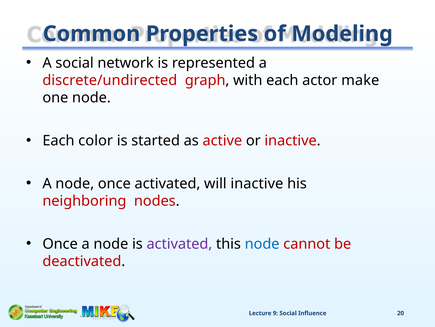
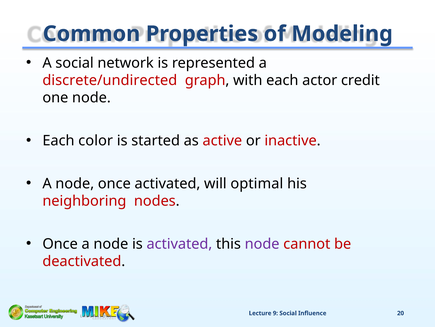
make: make -> credit (360, 80)
will inactive: inactive -> optimal (257, 183)
node colour: blue -> purple (262, 243)
